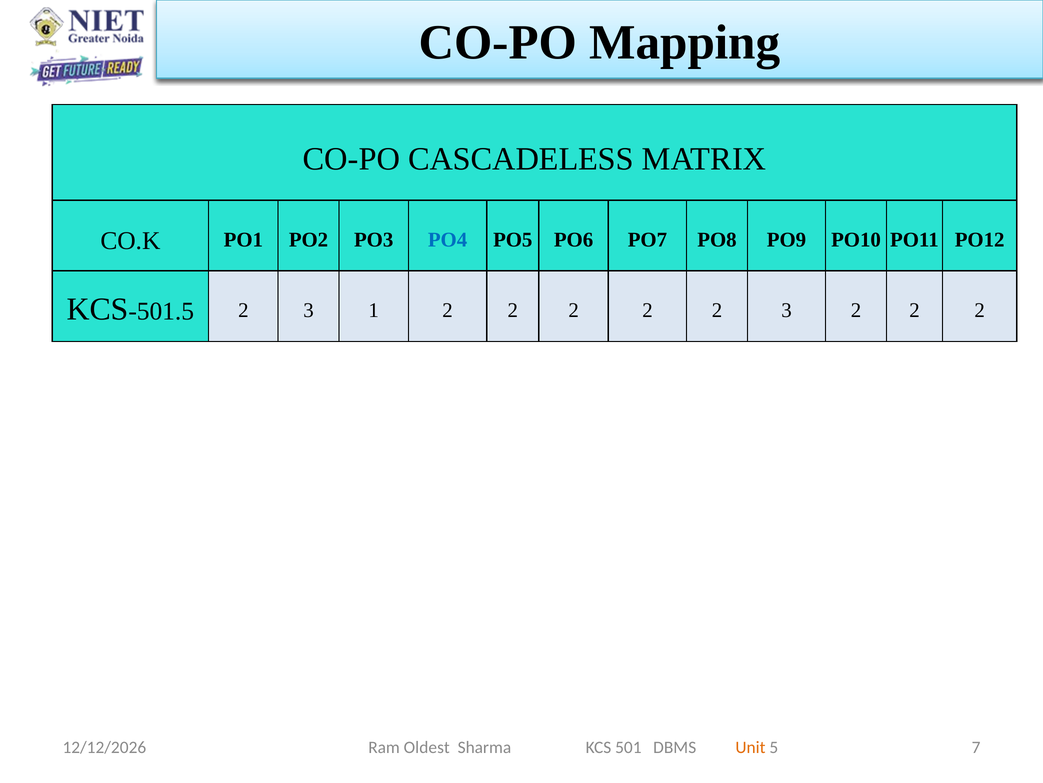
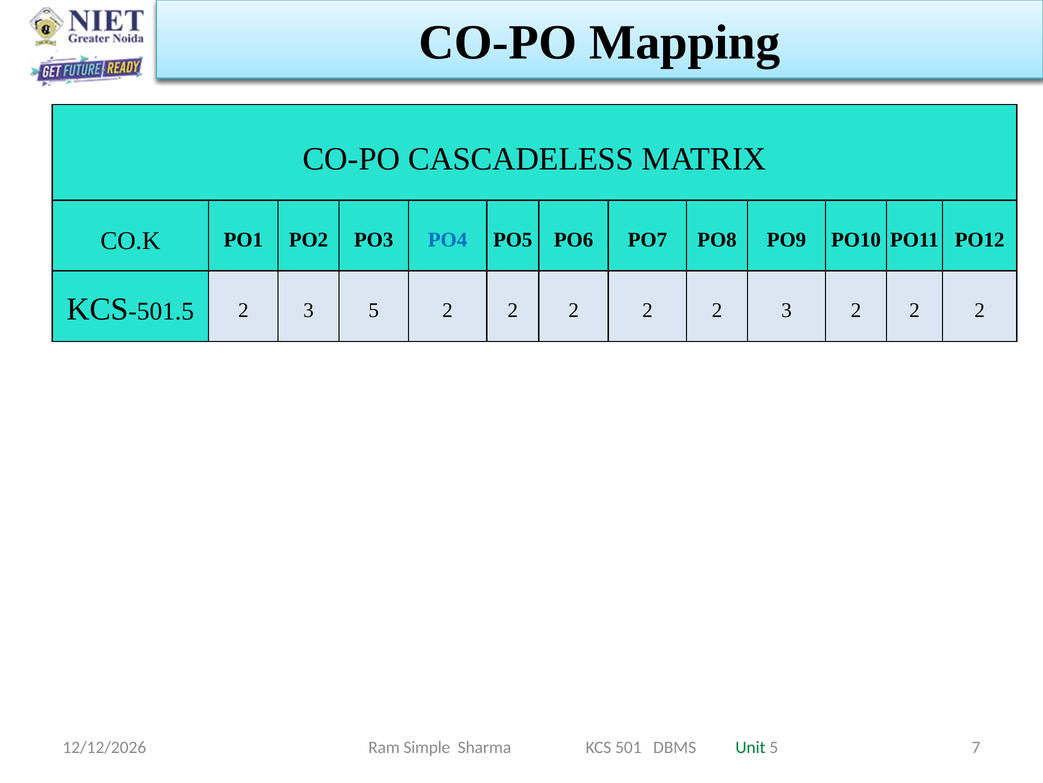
3 1: 1 -> 5 (374, 310)
Oldest: Oldest -> Simple (427, 747)
Unit colour: orange -> green (750, 747)
